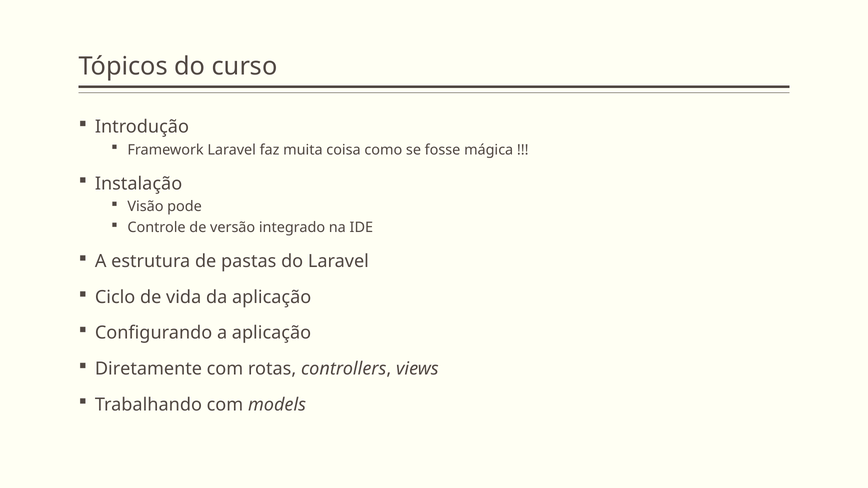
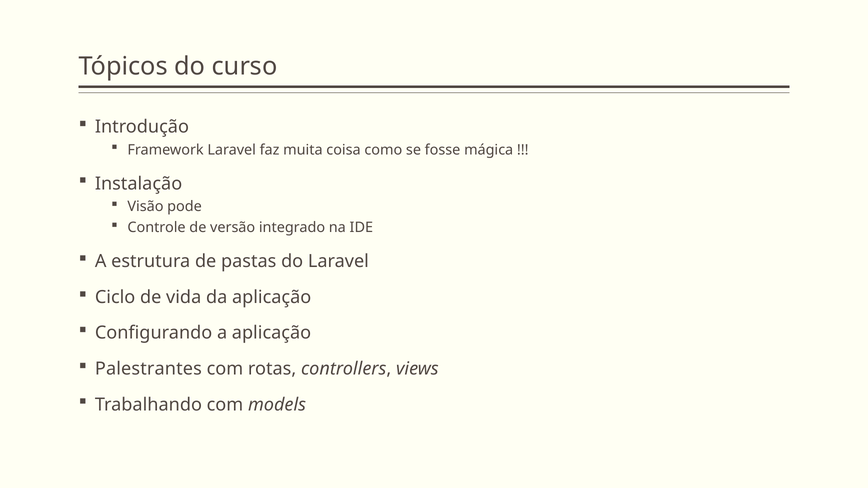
Diretamente: Diretamente -> Palestrantes (148, 369)
